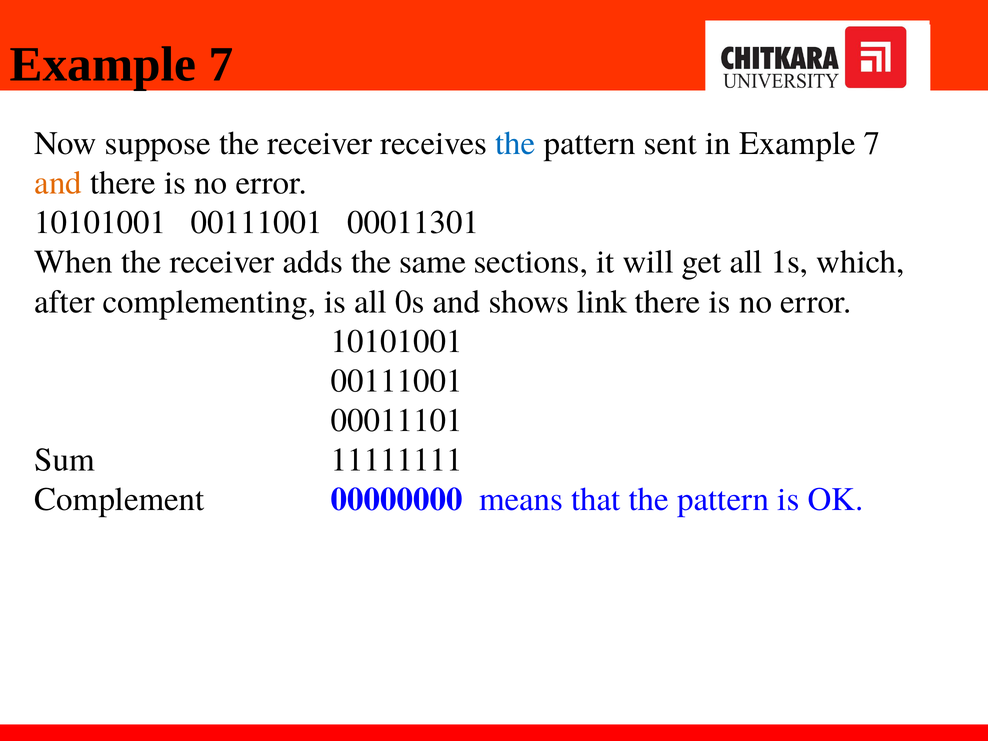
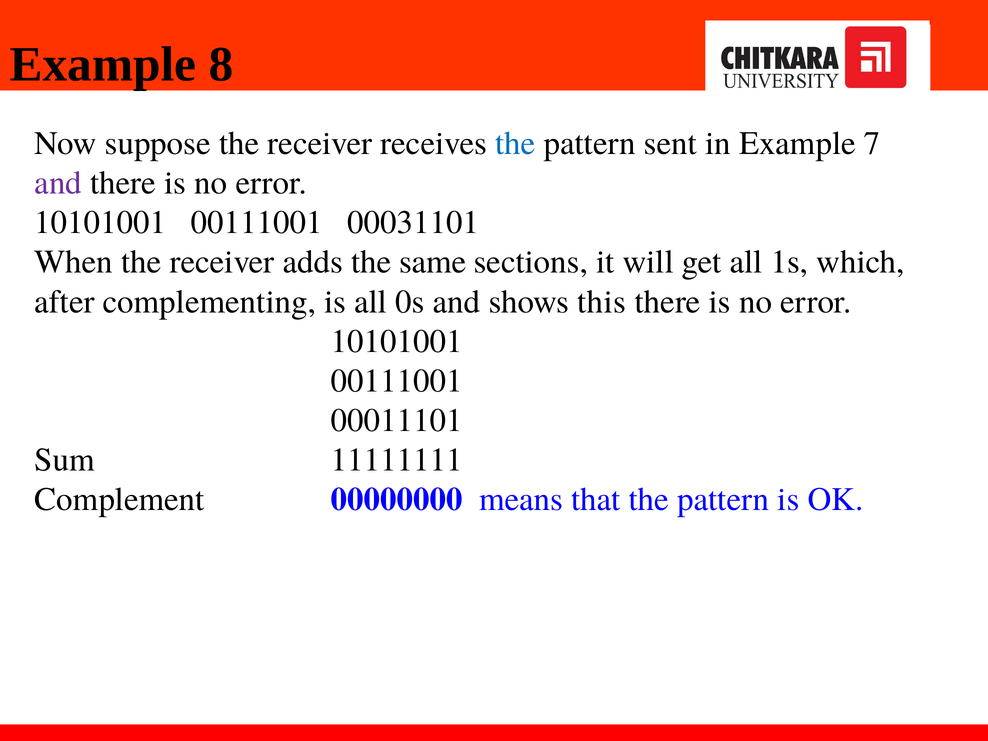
7: 7 -> 8 (221, 65)
and colour: orange -> purple (58, 183)
00011301: 00011301 -> 00031101 (413, 223)
link: link -> this (602, 302)
